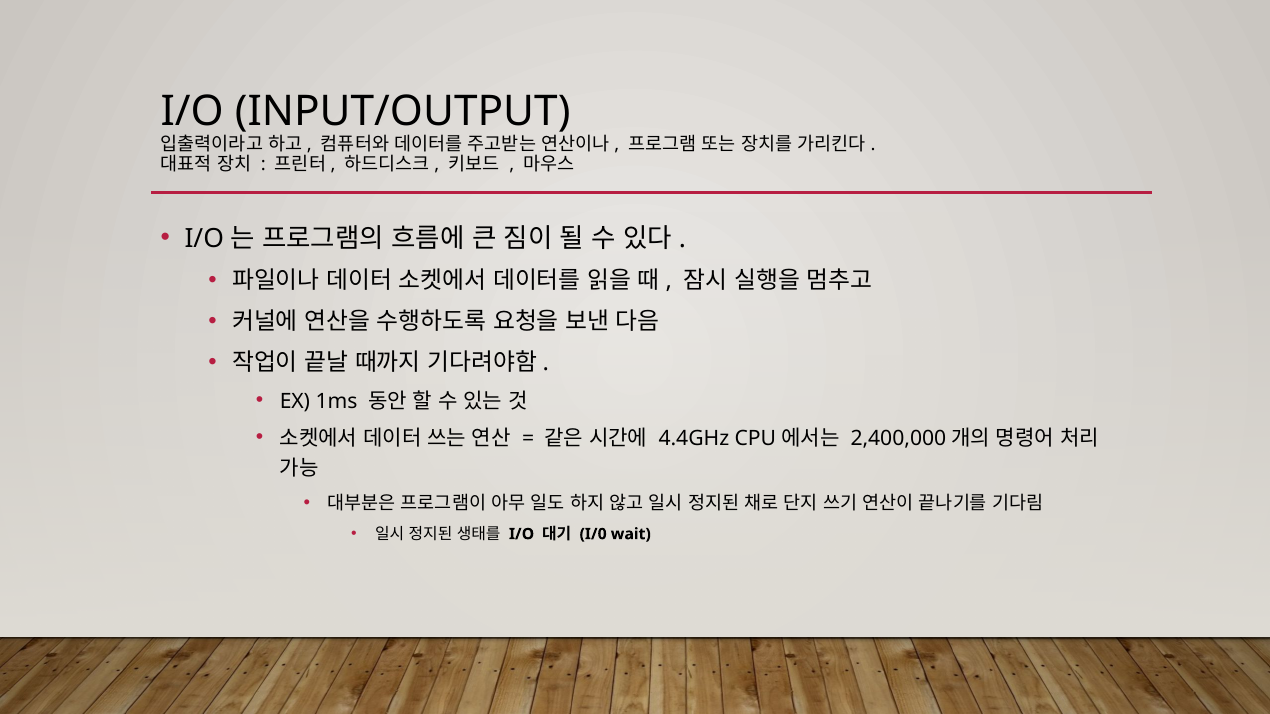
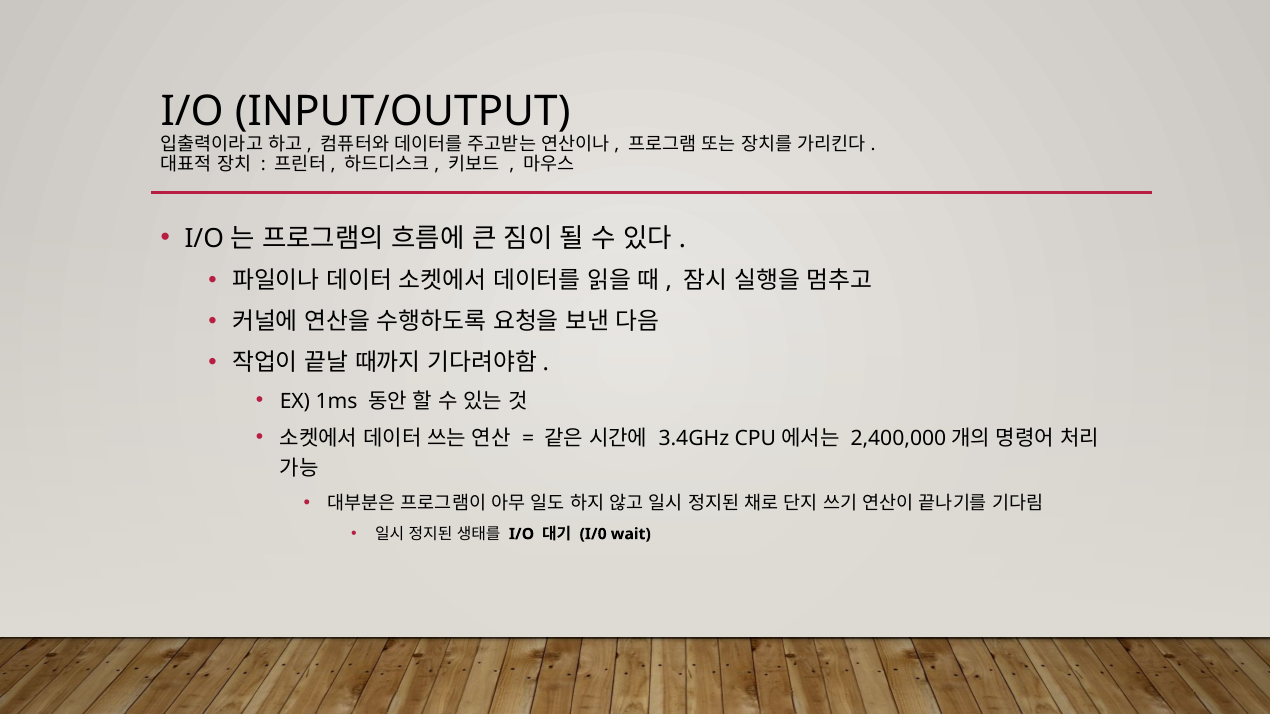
4.4GHz: 4.4GHz -> 3.4GHz (694, 438)
